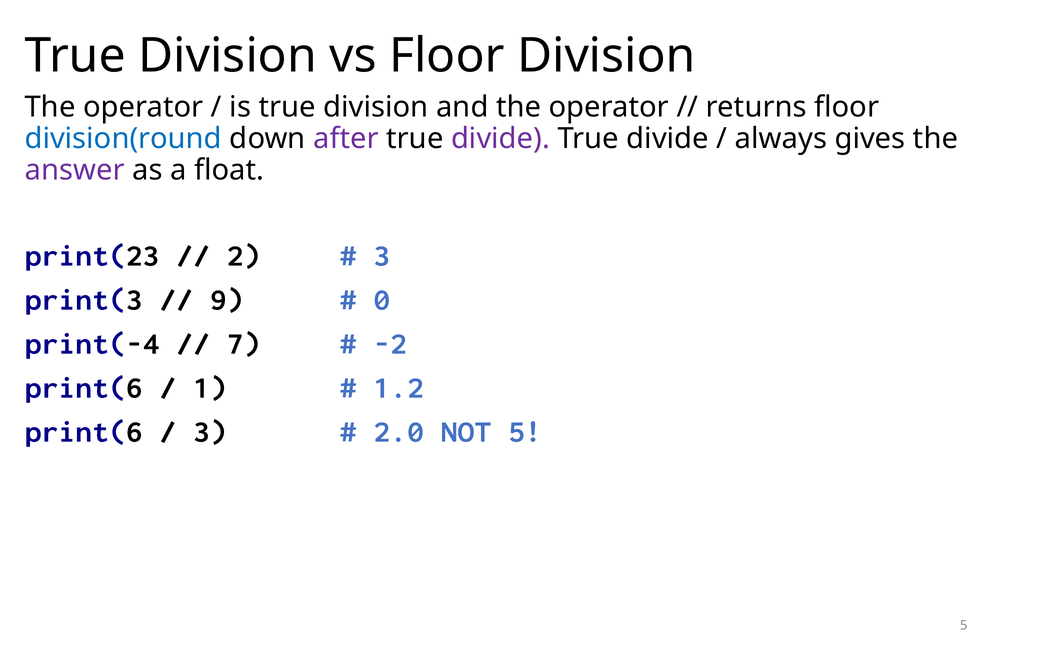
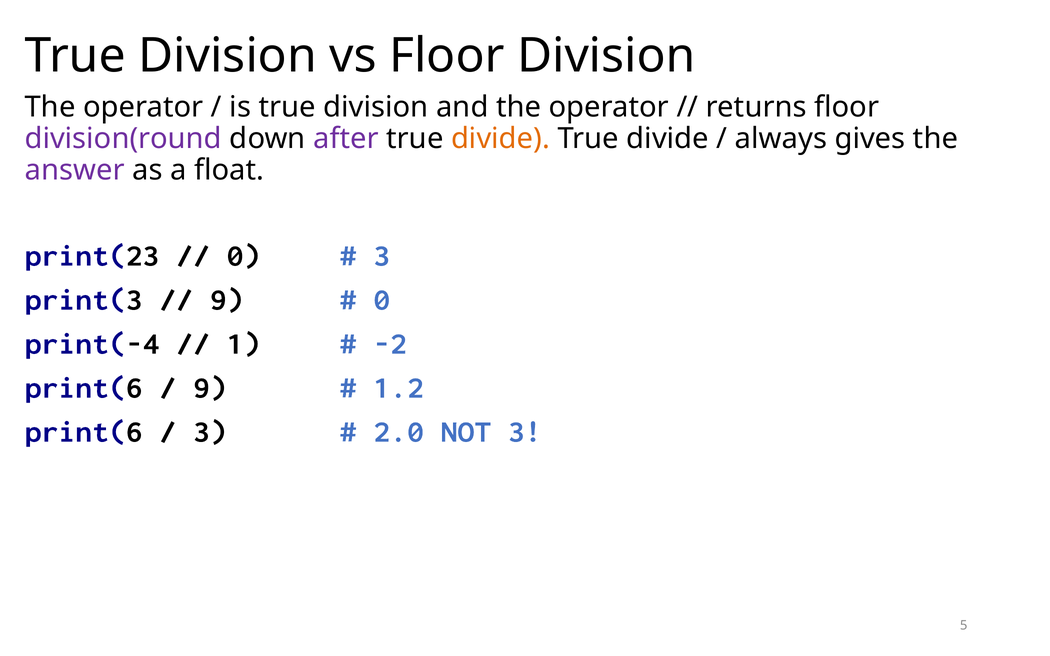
division(round colour: blue -> purple (123, 138)
divide colour: purple -> orange (500, 138)
2: 2 -> 0 (244, 256)
7: 7 -> 1 (244, 344)
1: 1 -> 9 (210, 388)
NOT 5: 5 -> 3 (525, 432)
